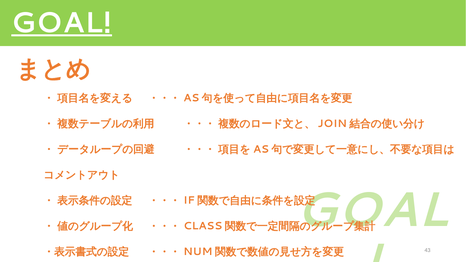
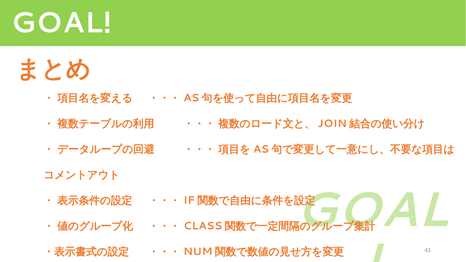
GOAL underline: present -> none (62, 23)
